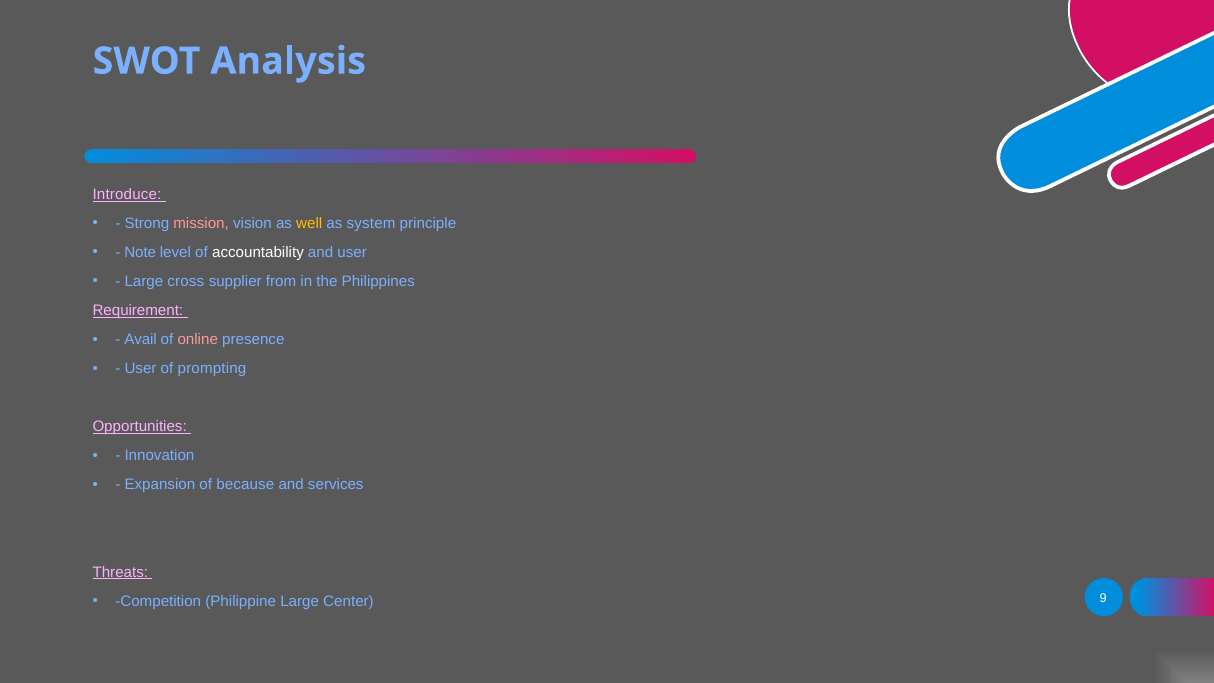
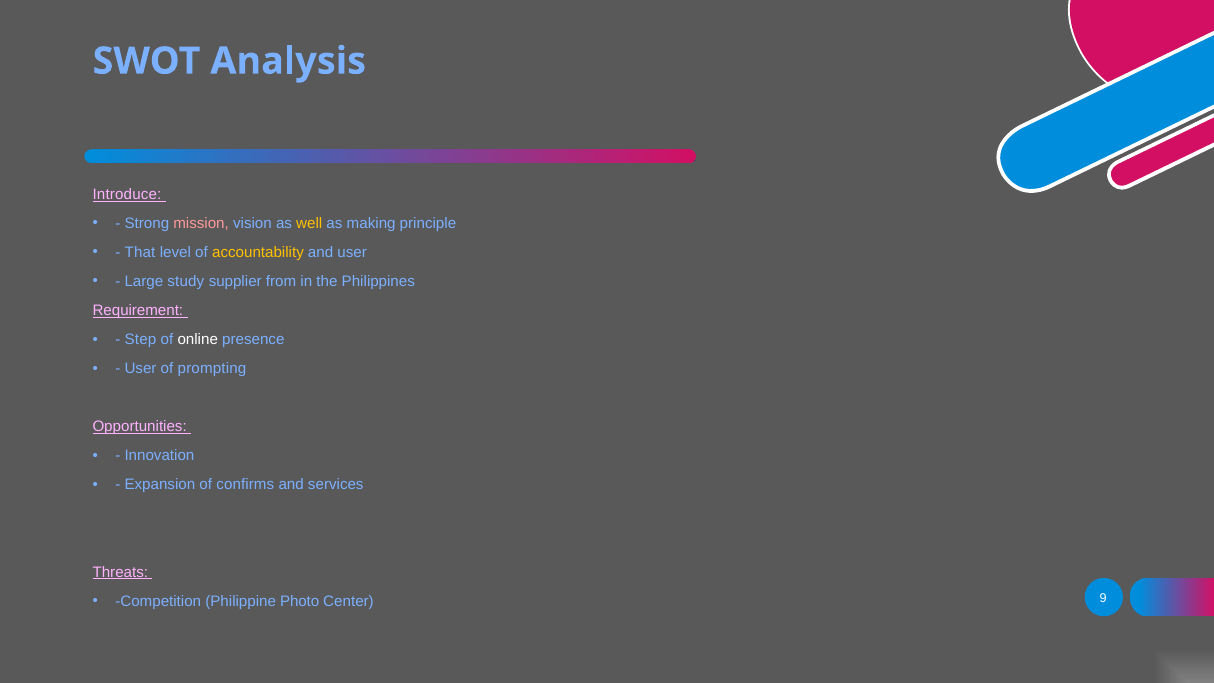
system: system -> making (371, 223)
Note: Note -> That (140, 253)
accountability colour: white -> yellow (258, 253)
cross: cross -> study (186, 282)
Avail: Avail -> Step (140, 340)
online colour: pink -> white (198, 340)
because: because -> confirms (245, 485)
Philippine Large: Large -> Photo (300, 601)
